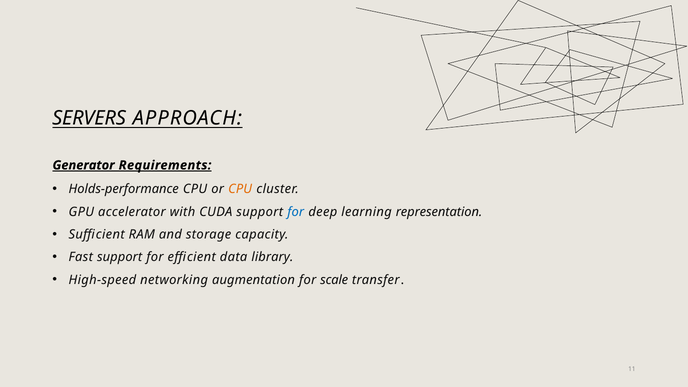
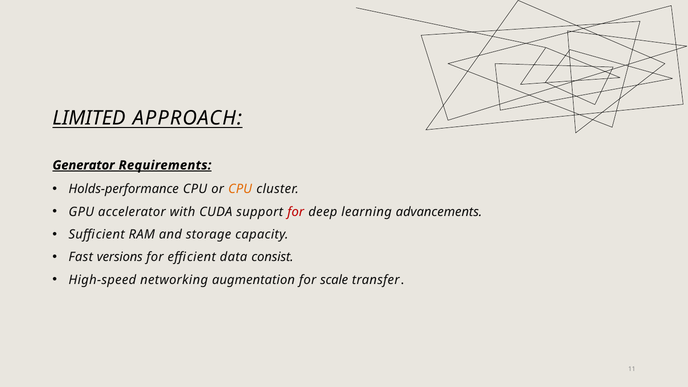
SERVERS: SERVERS -> LIMITED (89, 118)
for colour: blue -> red (296, 212)
representation: representation -> advancements (439, 212)
Fast support: support -> versions (120, 257)
library: library -> consist (272, 257)
